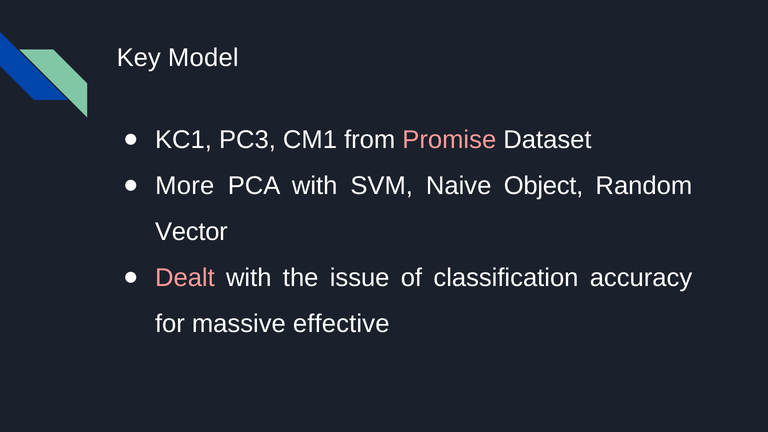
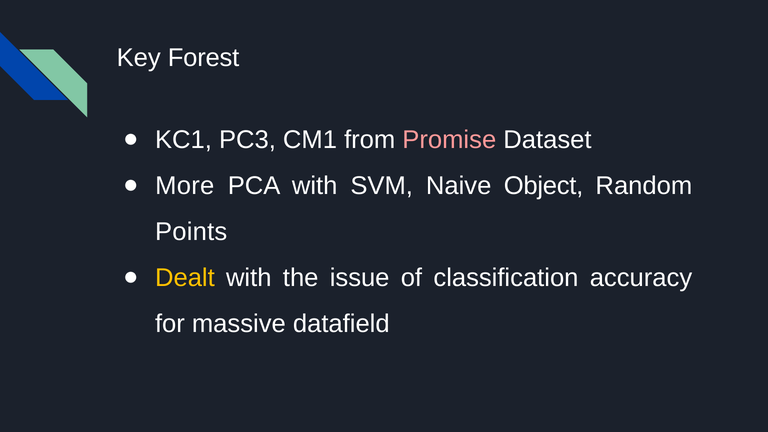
Model: Model -> Forest (204, 58)
Vector: Vector -> Points (191, 232)
Dealt colour: pink -> yellow (185, 278)
effective: effective -> datafield (341, 324)
